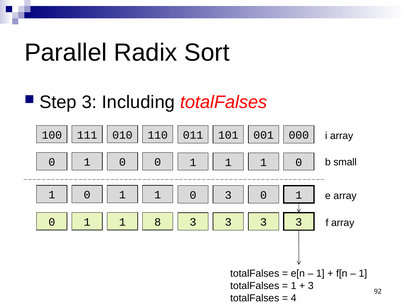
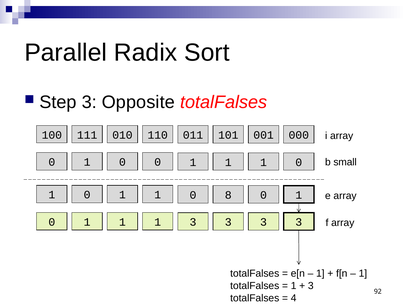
Including: Including -> Opposite (138, 102)
0 3: 3 -> 8 (228, 195)
8: 8 -> 1 (158, 222)
